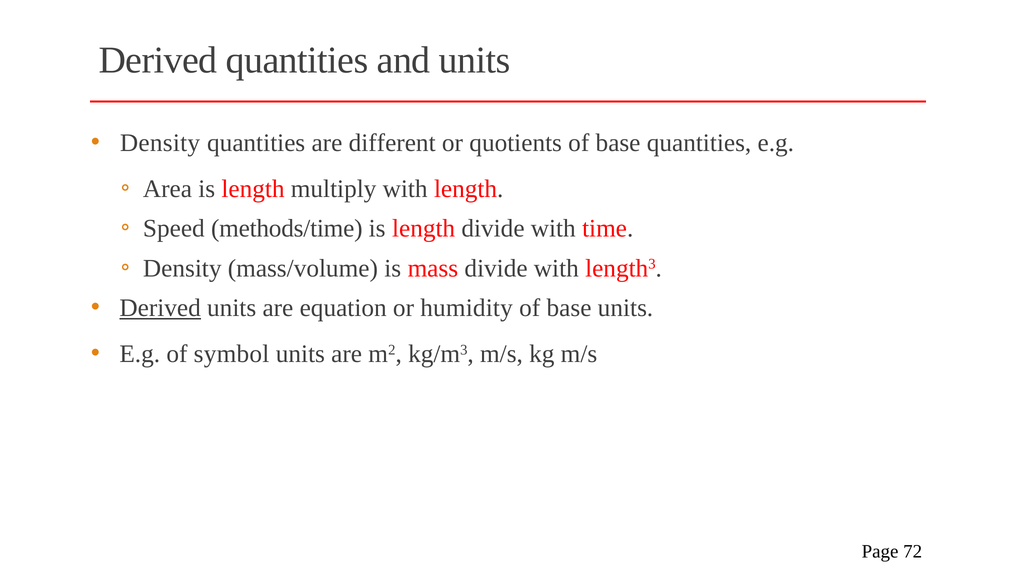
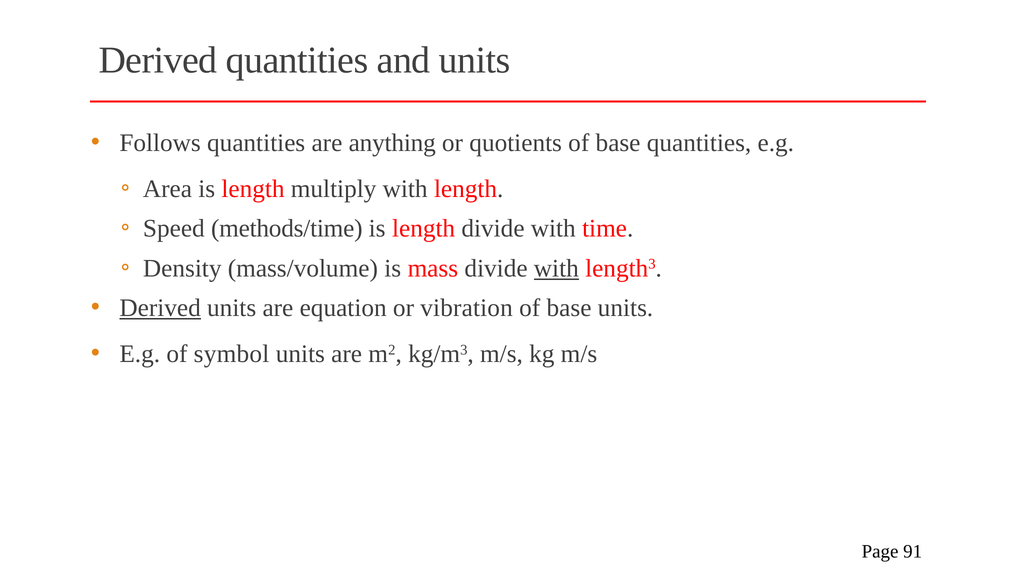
Density: Density -> Follows (160, 143)
different: different -> anything (392, 143)
with underline: none -> present (556, 269)
humidity: humidity -> vibration (467, 308)
72: 72 -> 91 (913, 552)
